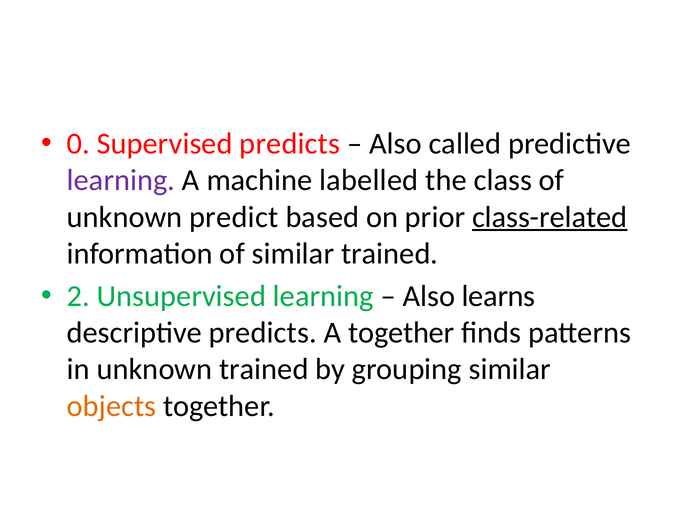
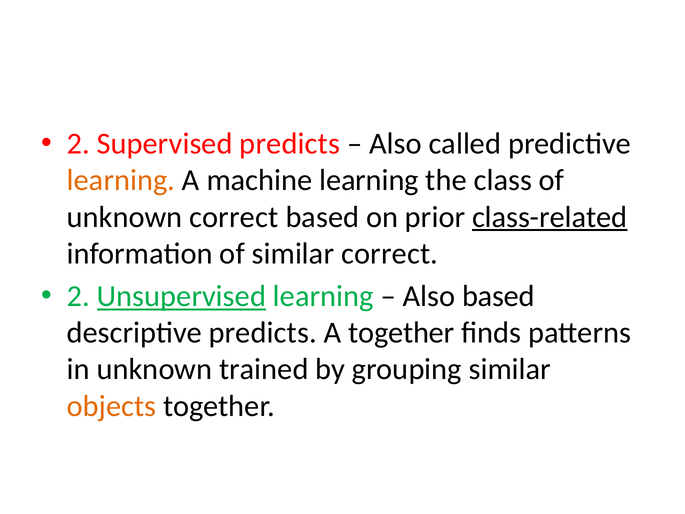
0: 0 -> 2 (78, 144)
learning colour: purple -> orange (121, 180)
machine labelled: labelled -> learning (369, 180)
unknown predict: predict -> correct (234, 217)
similar trained: trained -> correct (390, 253)
Unsupervised underline: none -> present (181, 296)
Also learns: learns -> based (499, 296)
